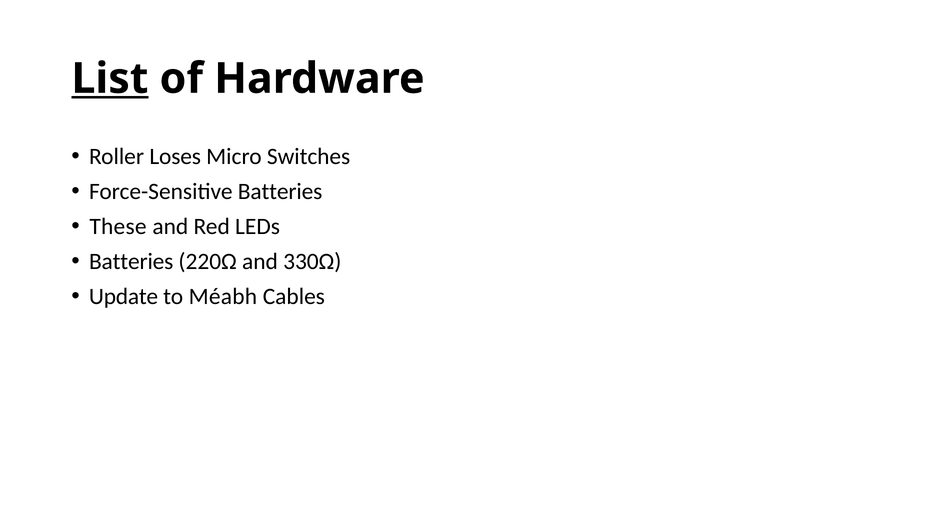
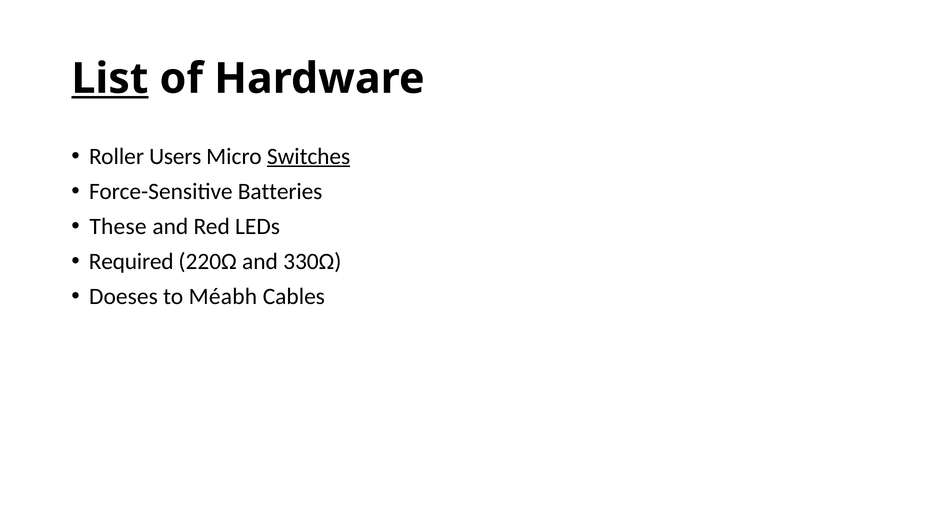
Loses: Loses -> Users (175, 156)
Switches underline: none -> present (309, 156)
Batteries: Batteries -> Required (131, 261)
Update: Update -> Doeses (123, 297)
